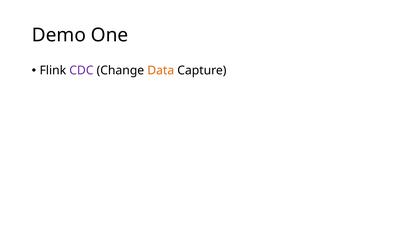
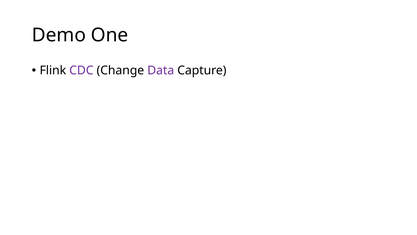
Data colour: orange -> purple (161, 71)
